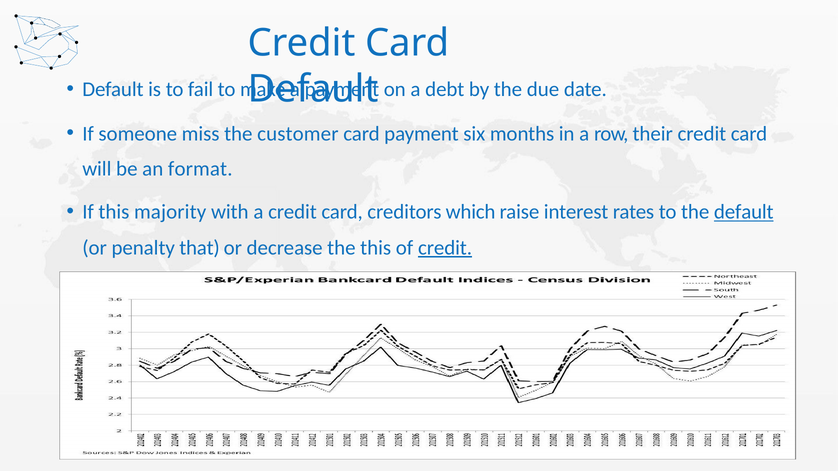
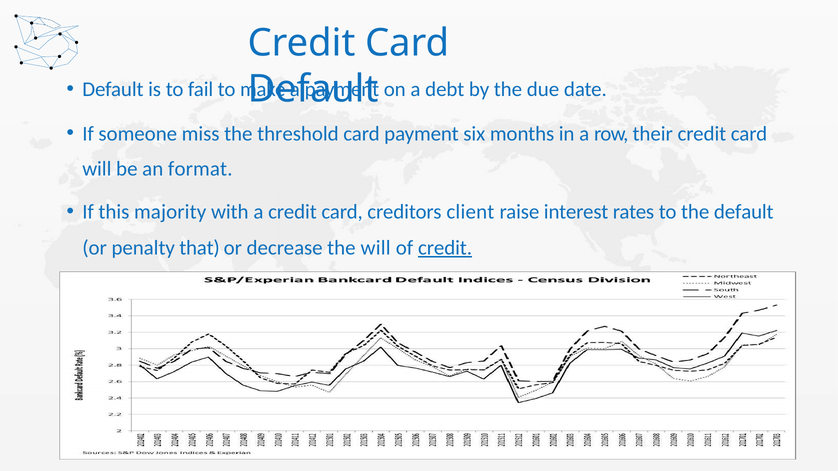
customer: customer -> threshold (298, 134)
which: which -> client (470, 212)
default underline: present -> none (744, 212)
the this: this -> will (376, 248)
